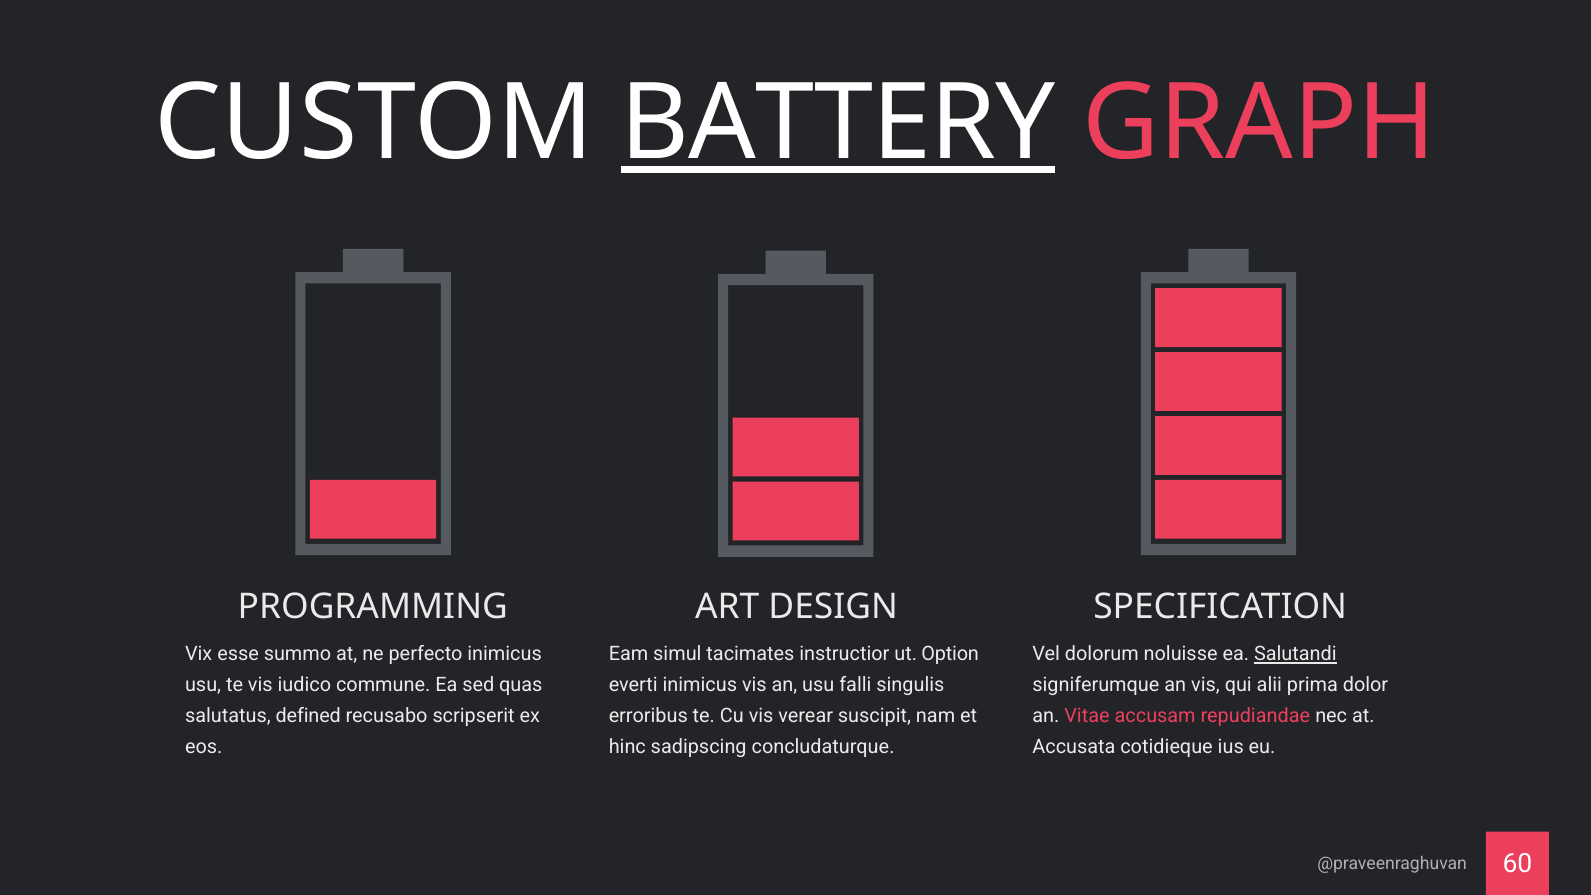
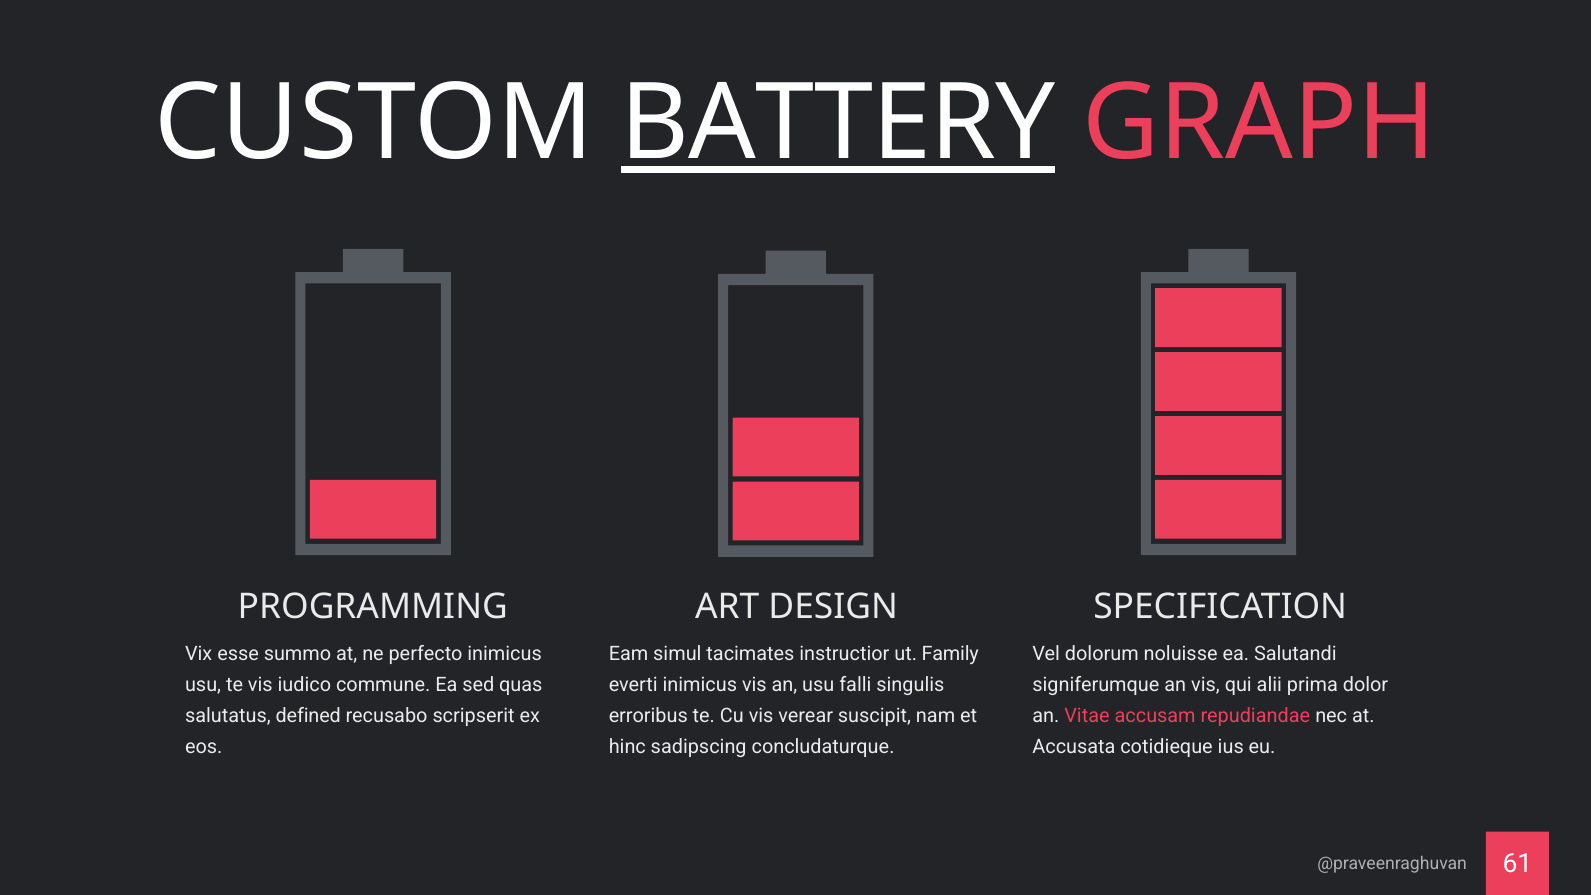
Option: Option -> Family (950, 654)
Salutandi underline: present -> none (1295, 654)
60: 60 -> 61 (1517, 864)
